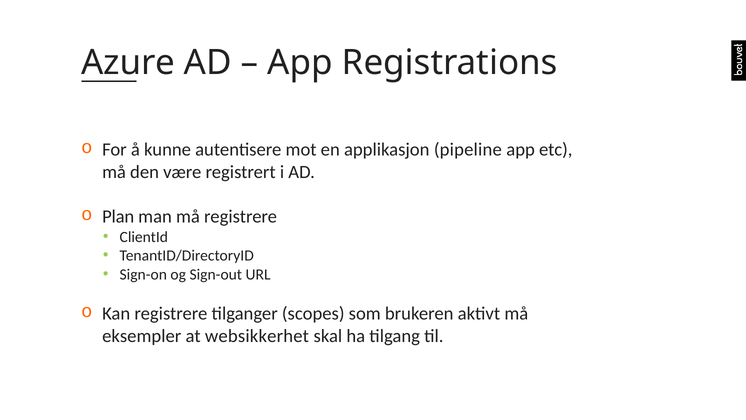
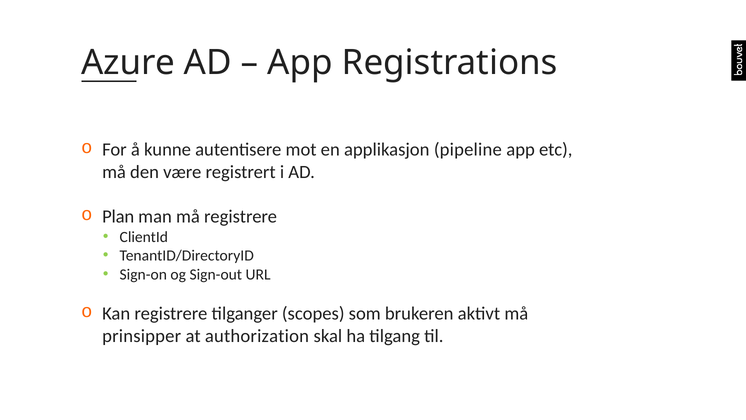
eksempler: eksempler -> prinsipper (142, 336)
websikkerhet: websikkerhet -> authorization (257, 336)
